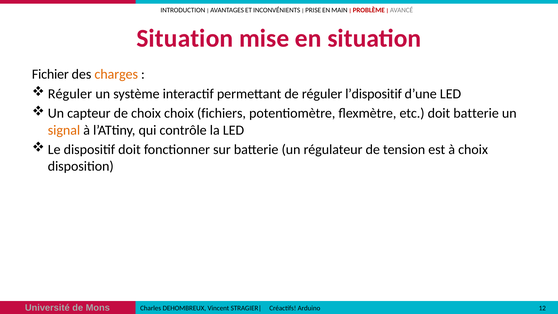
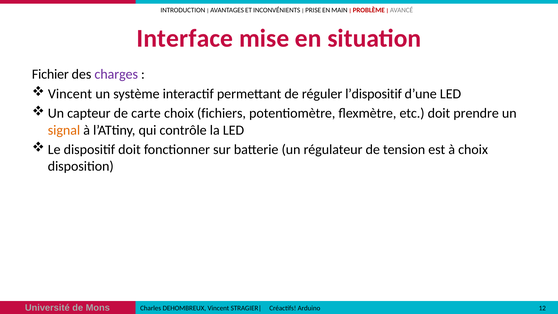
Situation: Situation -> Interface (185, 38)
charges colour: orange -> purple (116, 74)
Réguler: Réguler -> Vincent (70, 94)
de choix: choix -> carte (146, 113)
doit batterie: batterie -> prendre (476, 113)
